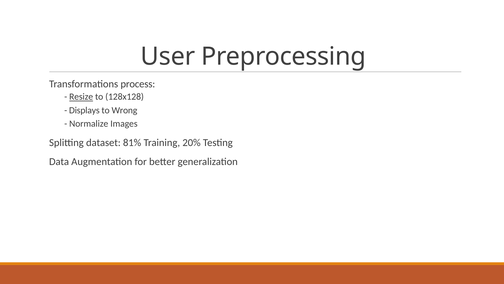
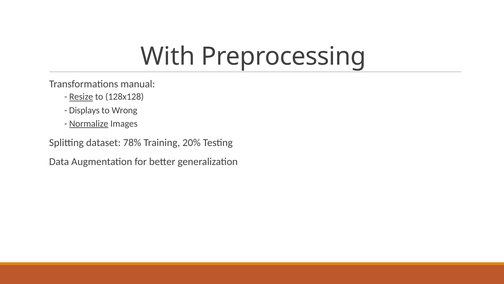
User: User -> With (168, 56)
process: process -> manual (138, 84)
Normalize underline: none -> present (89, 123)
81%: 81% -> 78% (132, 143)
